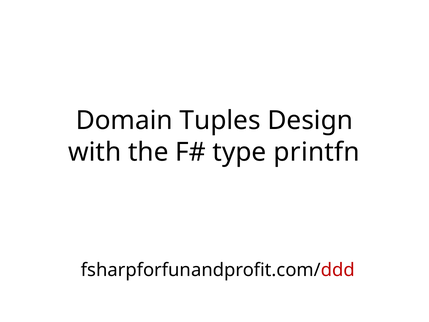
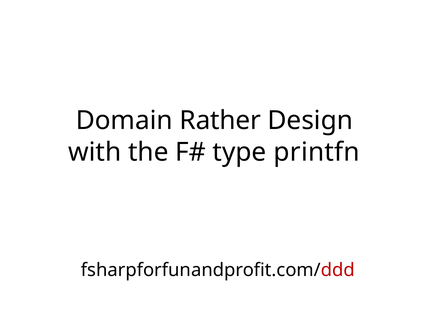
Tuples: Tuples -> Rather (220, 121)
